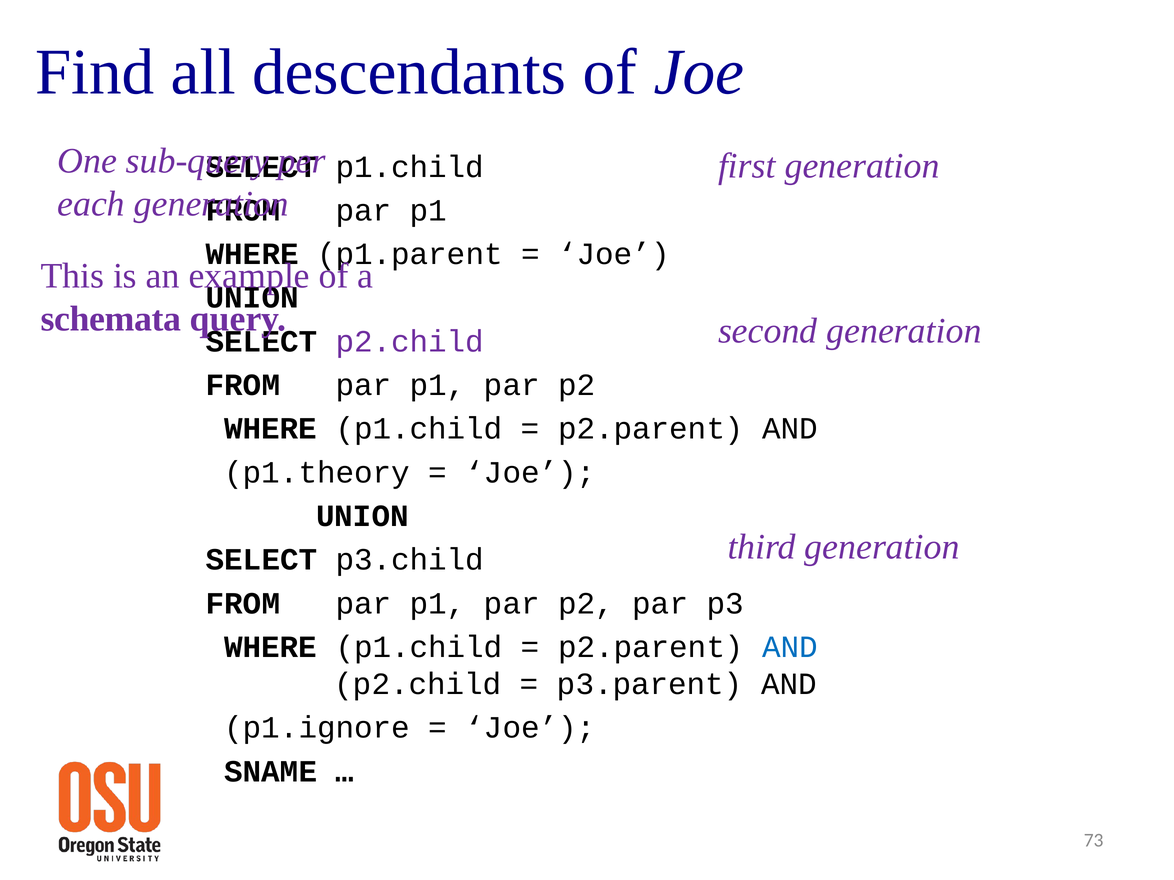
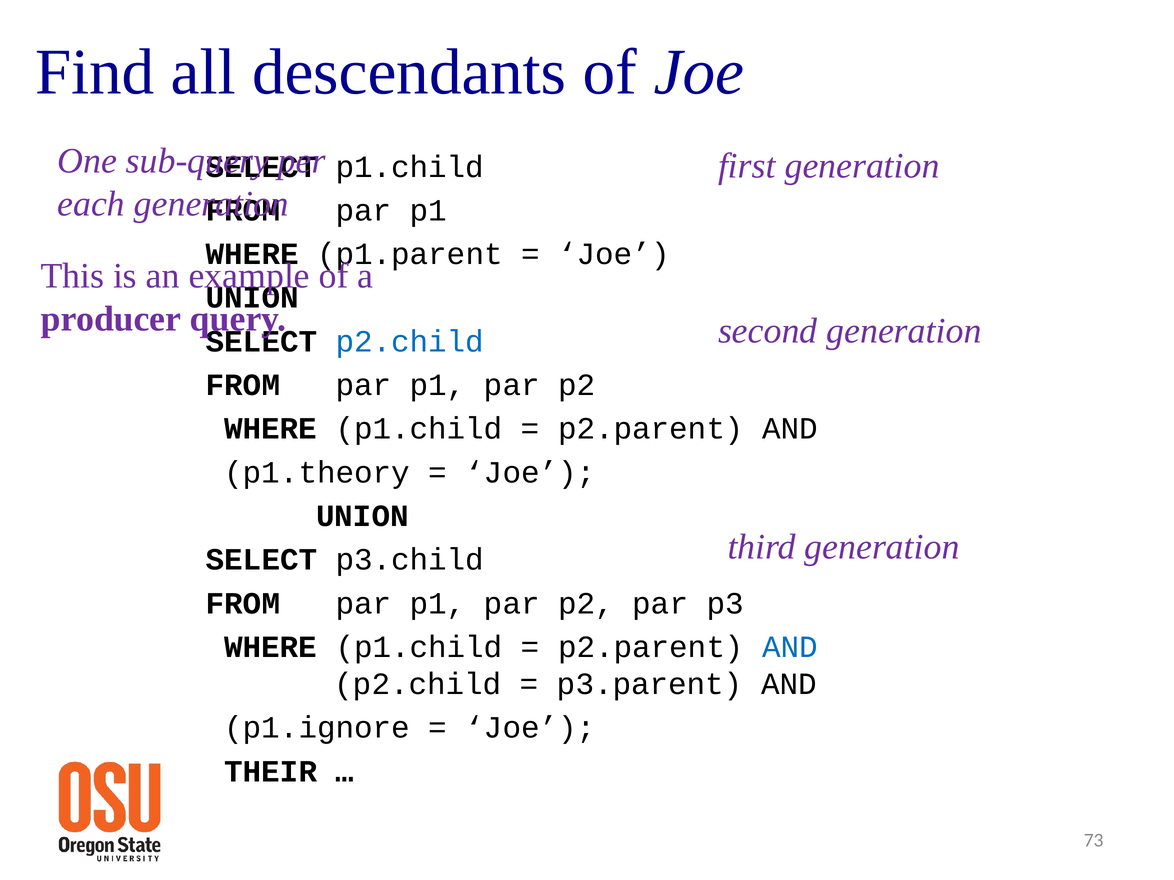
schemata: schemata -> producer (111, 319)
p2.child colour: purple -> blue (410, 342)
SNAME: SNAME -> THEIR (271, 772)
